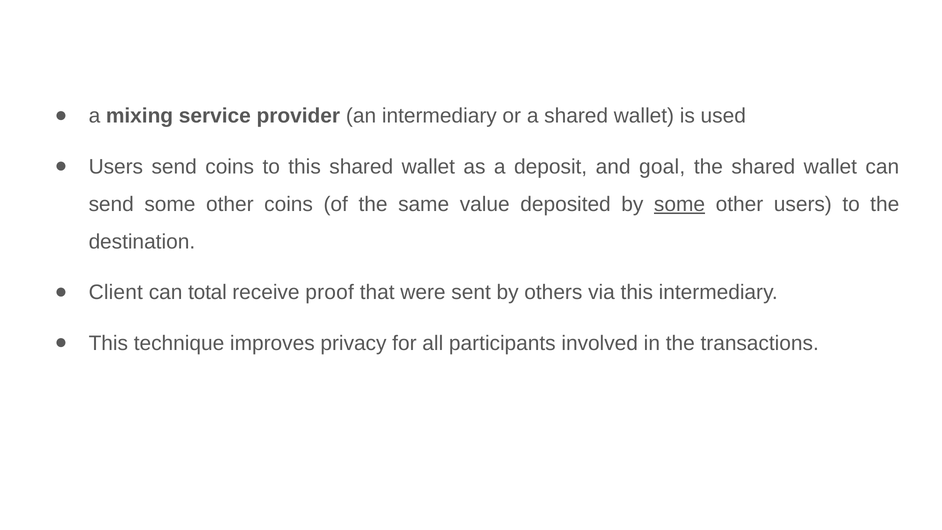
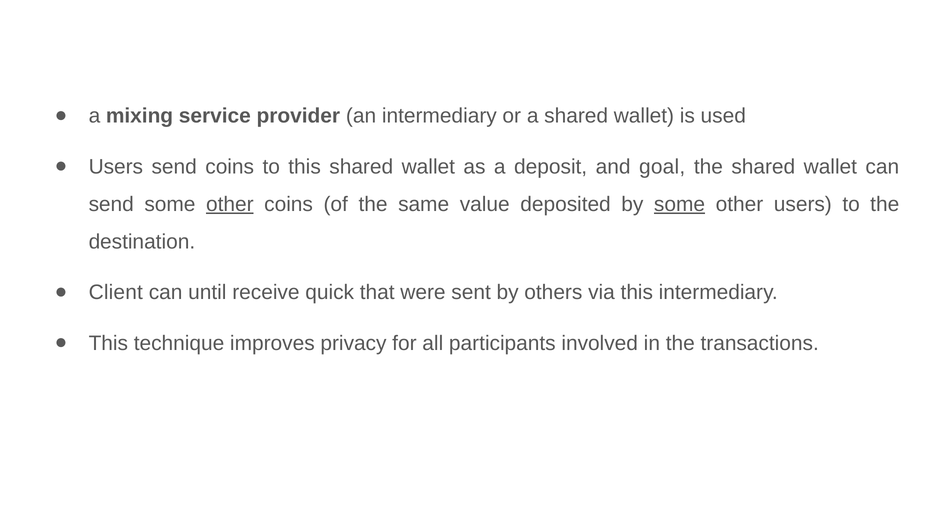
other underline: none -> present (230, 204)
total: total -> until (207, 292)
proof: proof -> quick (330, 292)
